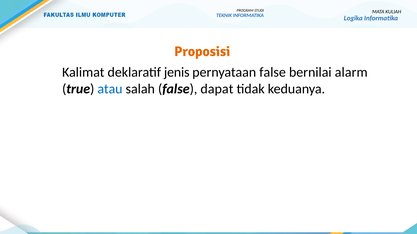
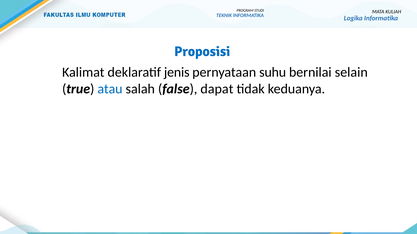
Proposisi colour: orange -> blue (202, 52)
pernyataan false: false -> suhu (273, 72)
alarm: alarm -> selain (351, 72)
